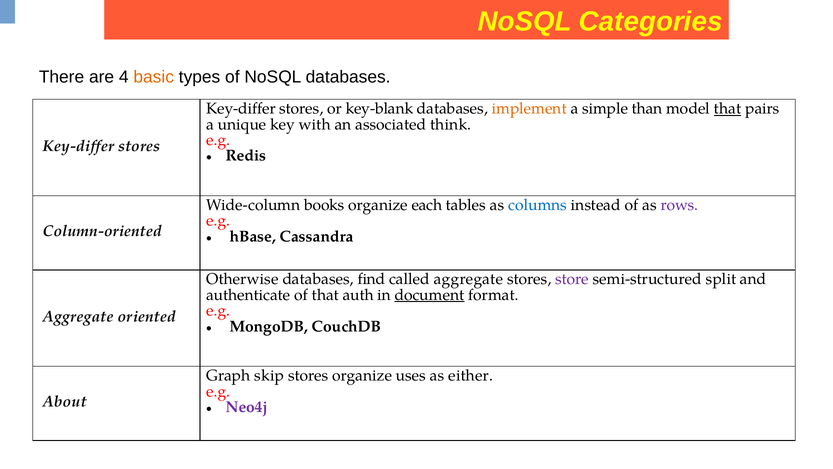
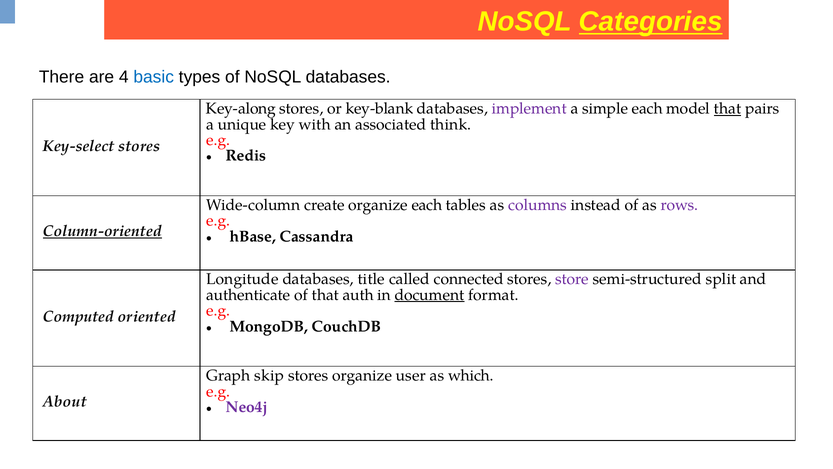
Categories underline: none -> present (651, 22)
basic colour: orange -> blue (154, 77)
Key-differ: Key-differ -> Key-along (241, 109)
implement colour: orange -> purple (529, 109)
simple than: than -> each (647, 109)
Key-differ: Key-differ -> Key-select (79, 146)
books: books -> create (324, 205)
columns colour: blue -> purple (538, 205)
Column-oriented underline: none -> present (102, 231)
Otherwise: Otherwise -> Longitude (242, 279)
find: find -> title (371, 279)
called aggregate: aggregate -> connected (469, 279)
Aggregate: Aggregate -> Computed (78, 316)
uses: uses -> user (411, 375)
either: either -> which (471, 375)
